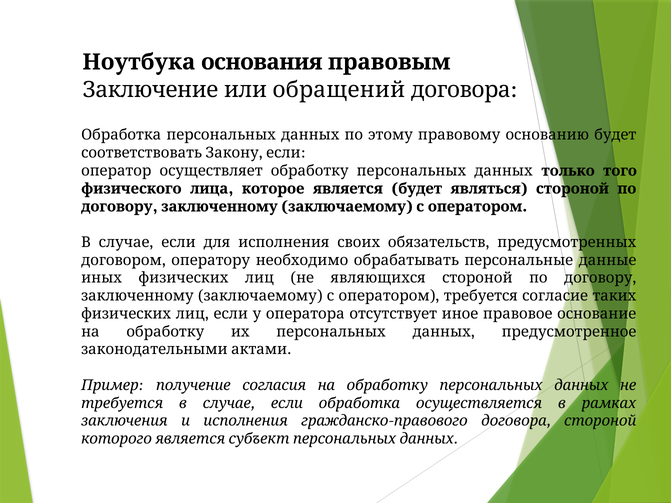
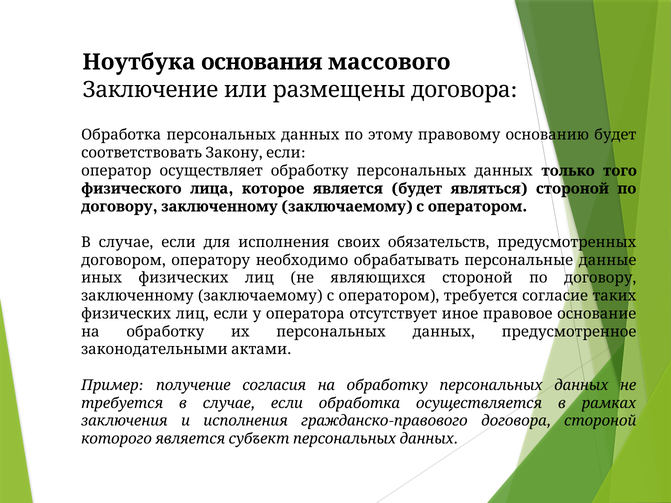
правовым: правовым -> массового (389, 62)
обращений: обращений -> размещены (339, 90)
